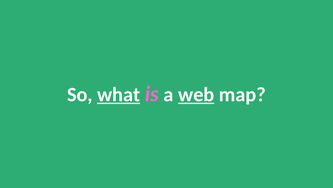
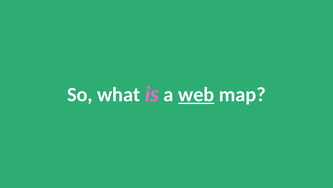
what underline: present -> none (119, 94)
